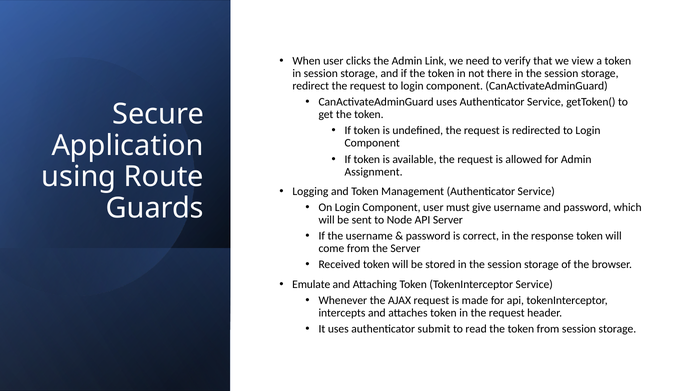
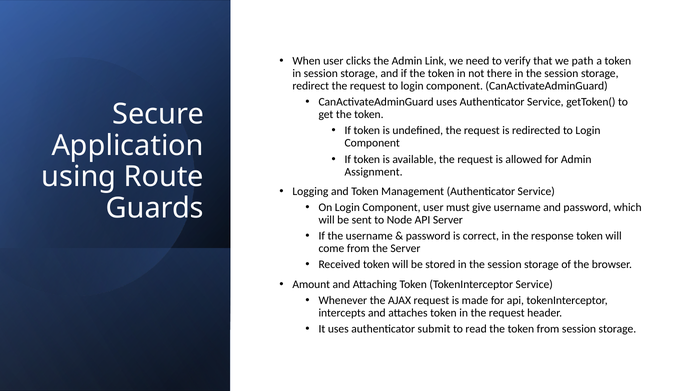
view: view -> path (583, 61)
Emulate: Emulate -> Amount (311, 284)
